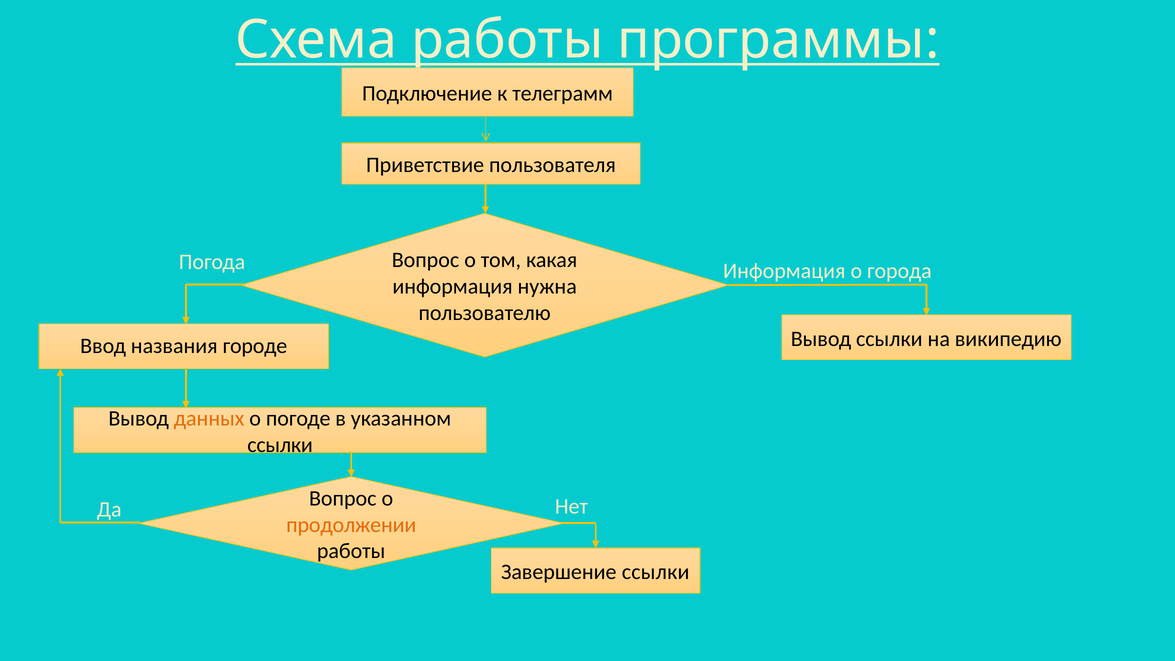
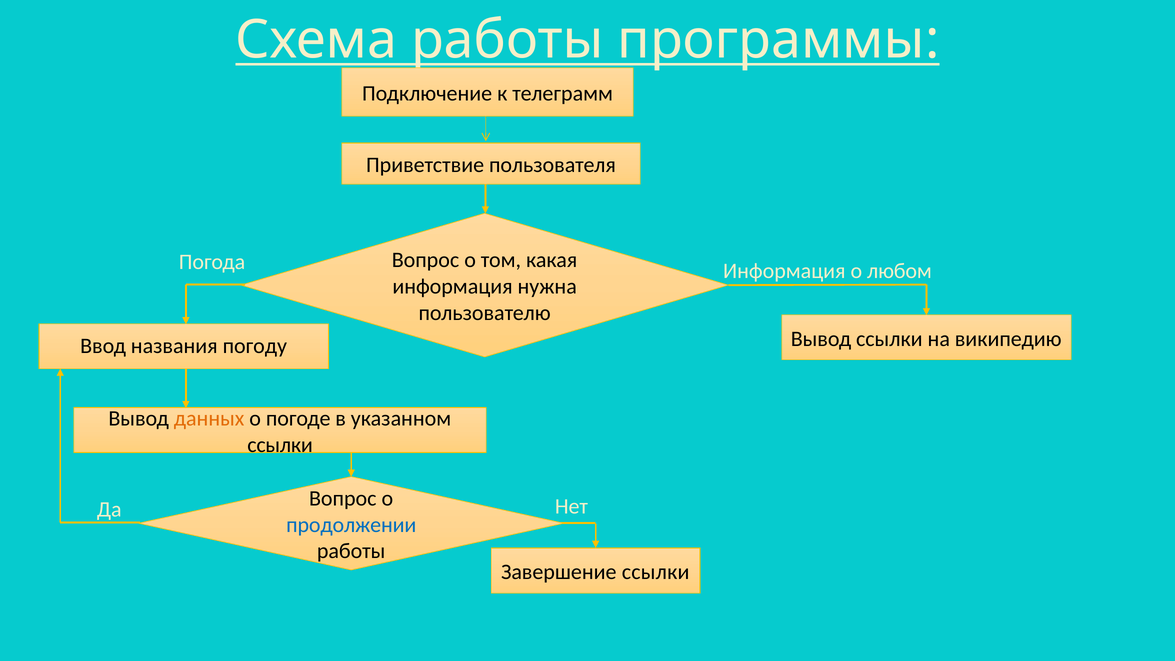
города: города -> любом (899, 271)
городе: городе -> погоду (255, 346)
продолжении colour: orange -> blue (351, 525)
